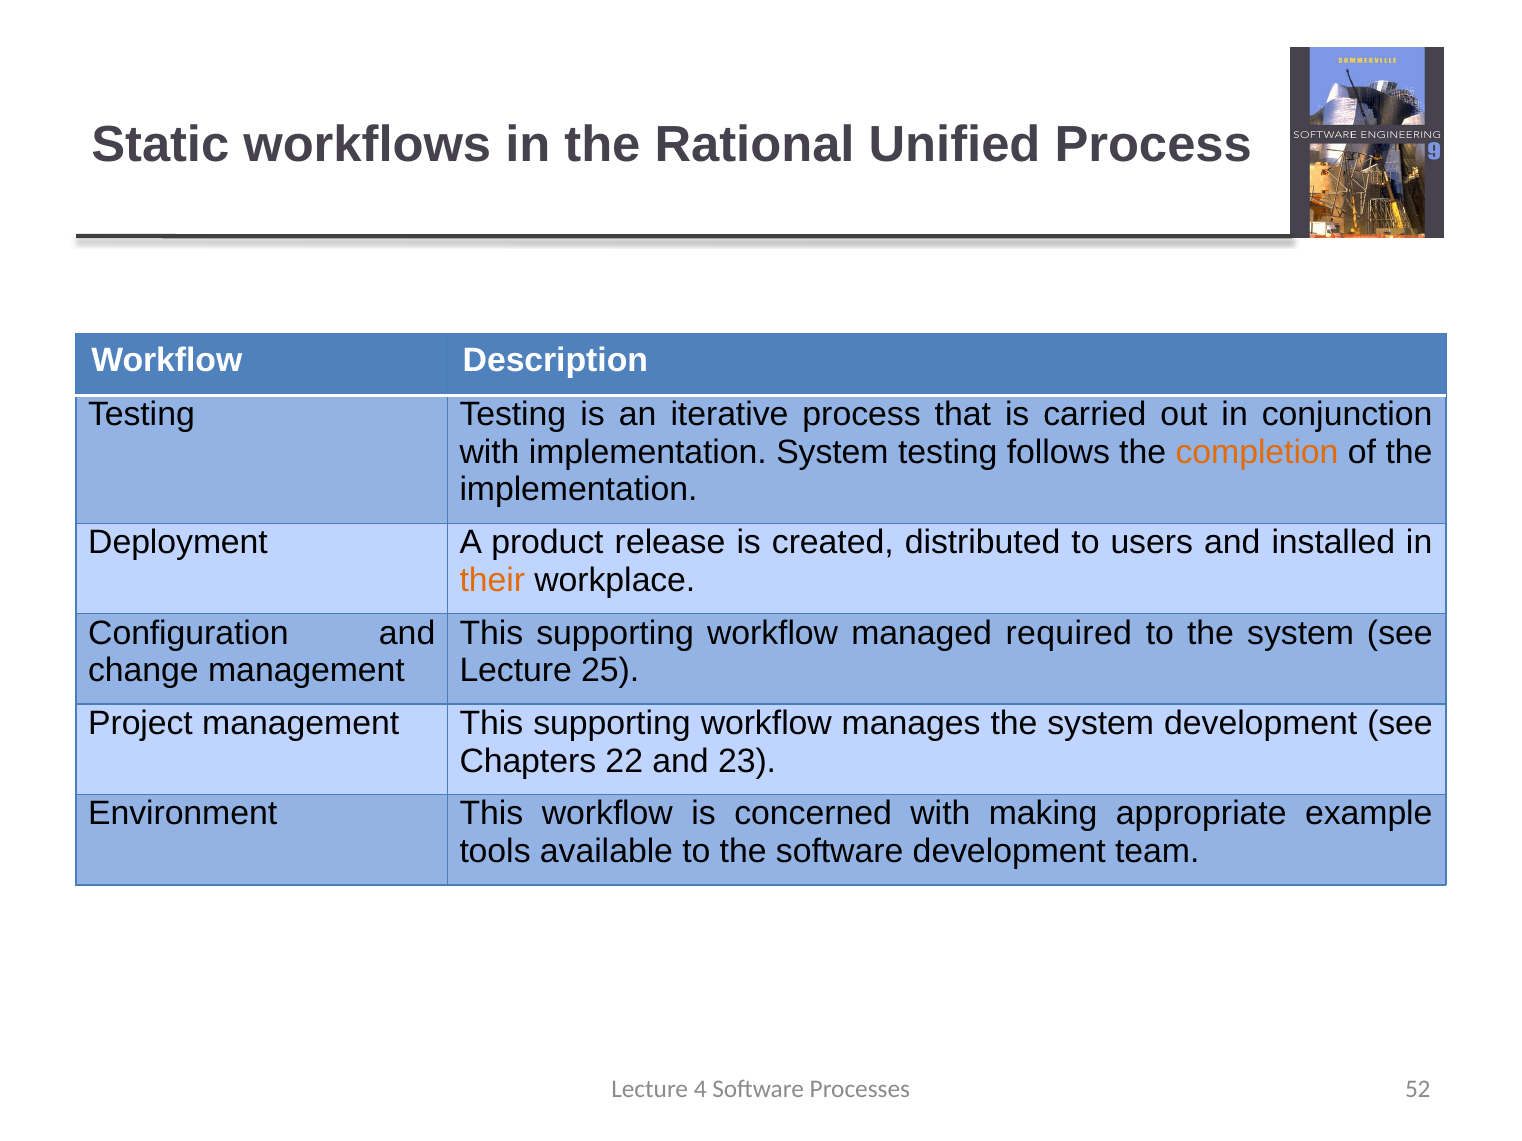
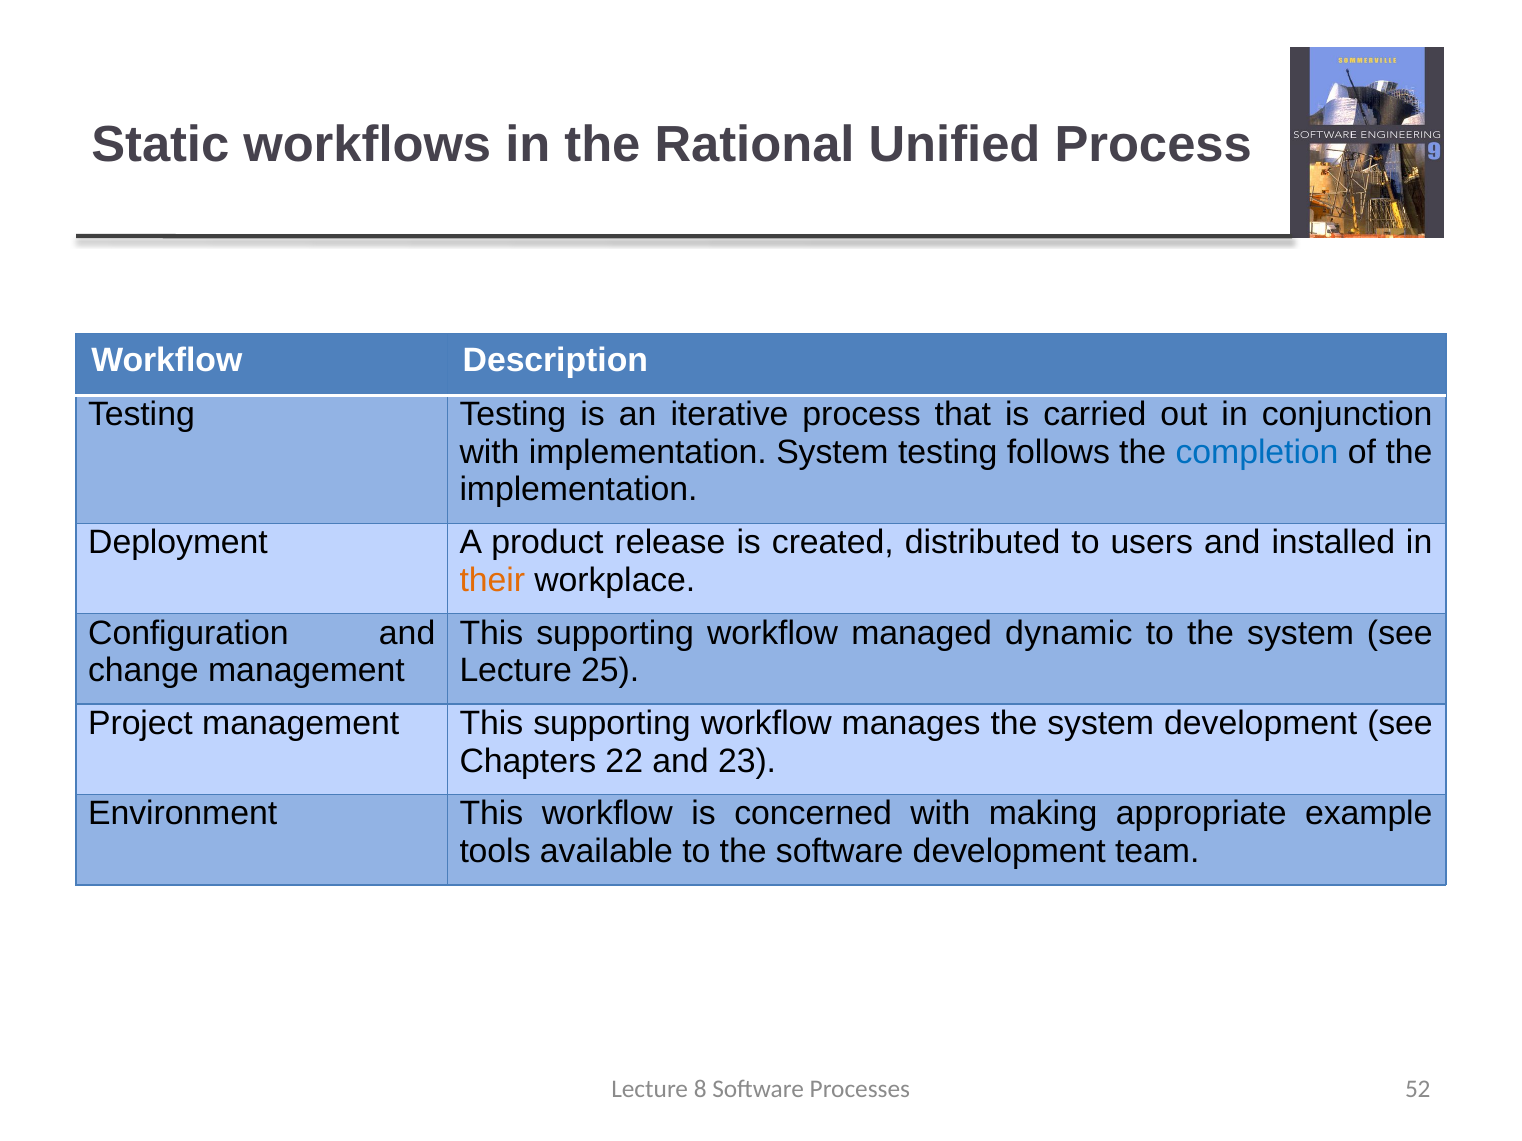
completion colour: orange -> blue (1257, 452)
required: required -> dynamic (1069, 633)
4: 4 -> 8 (700, 1090)
